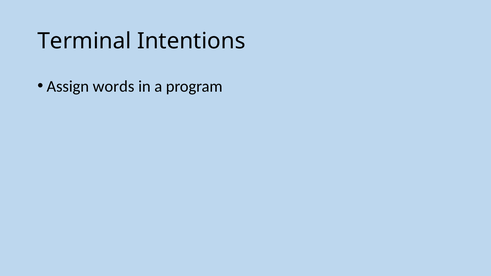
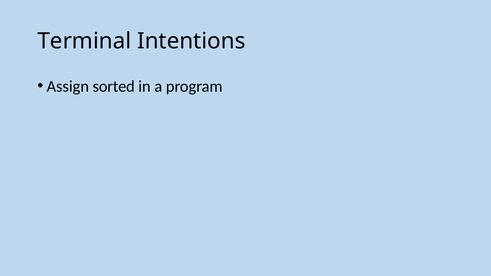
words: words -> sorted (114, 86)
